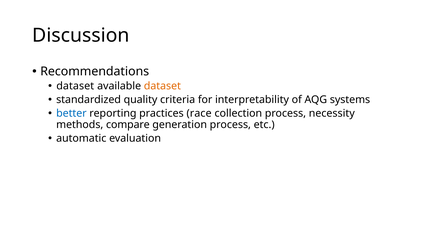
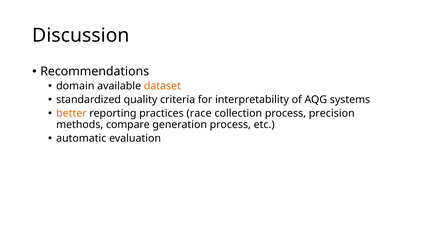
dataset: dataset -> domain (75, 86)
better colour: blue -> orange (71, 114)
necessity: necessity -> precision (332, 114)
